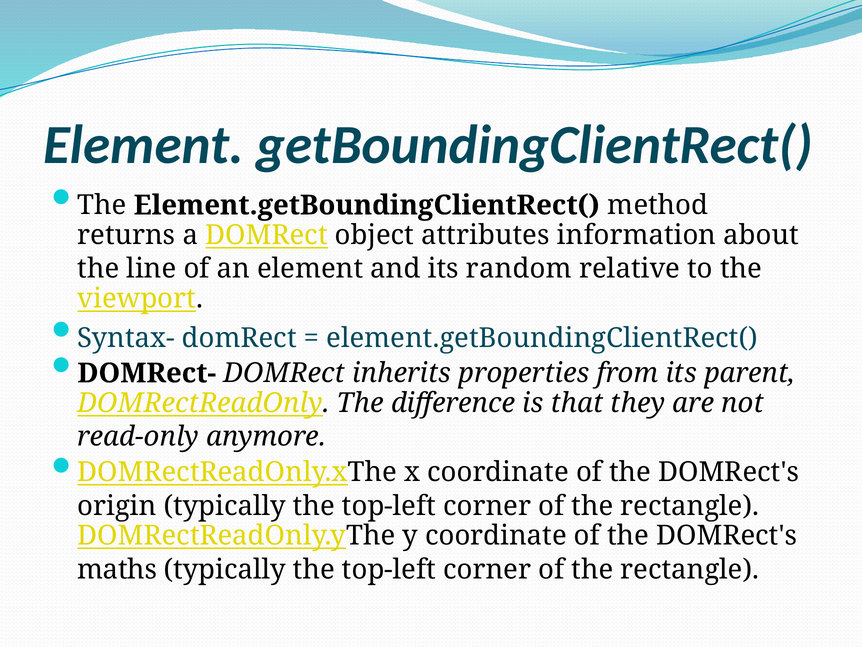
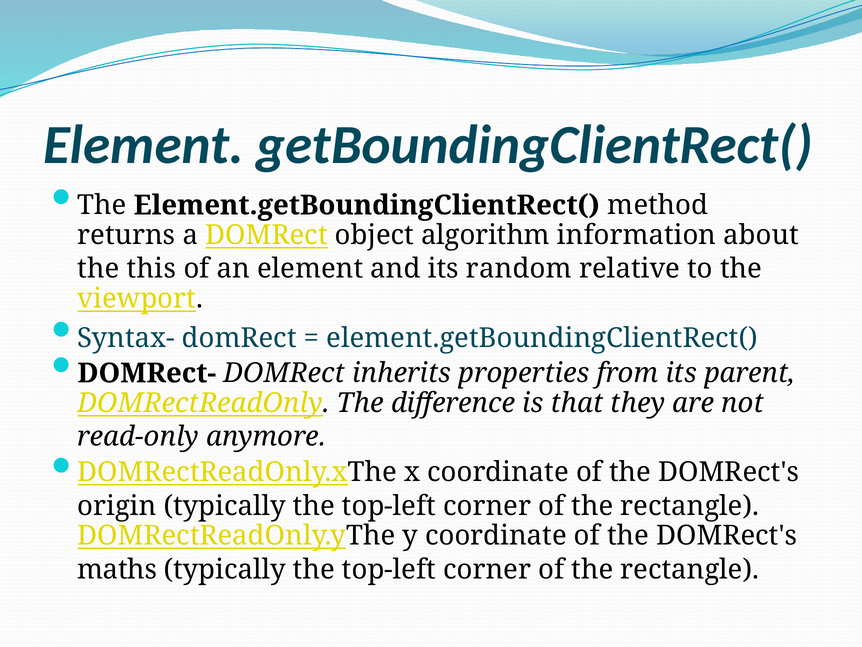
attributes: attributes -> algorithm (485, 235)
line: line -> this (151, 269)
